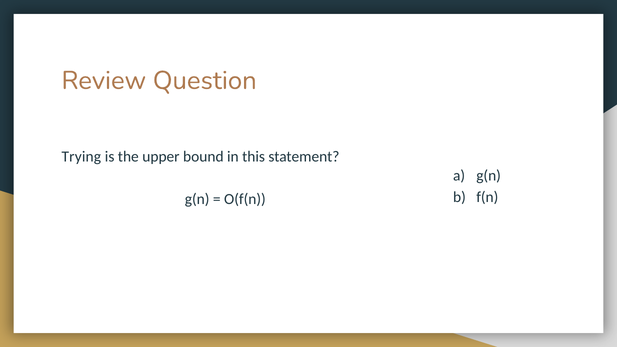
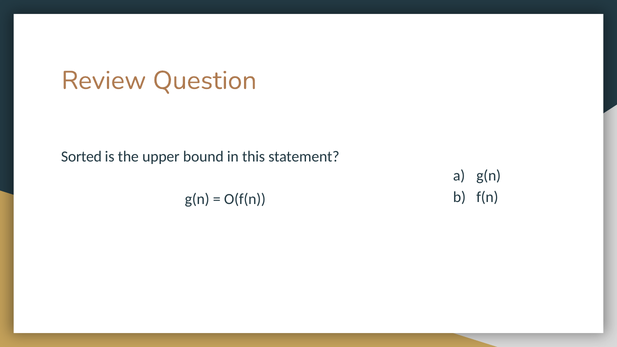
Trying: Trying -> Sorted (81, 157)
